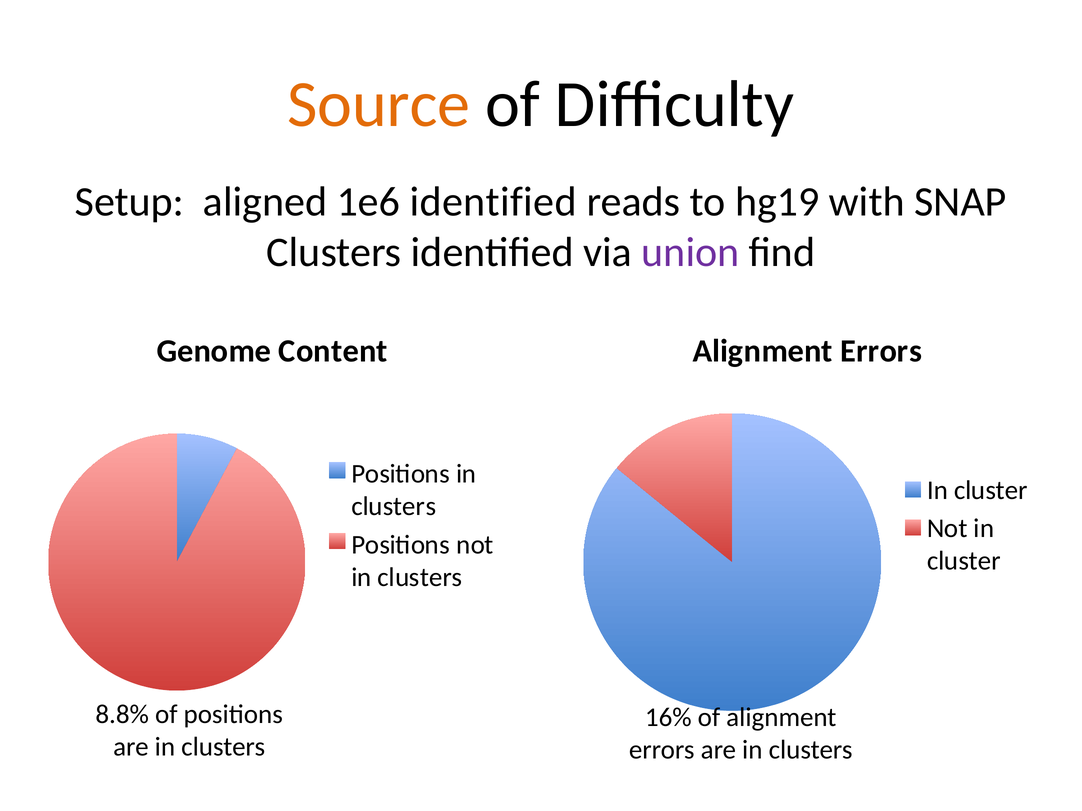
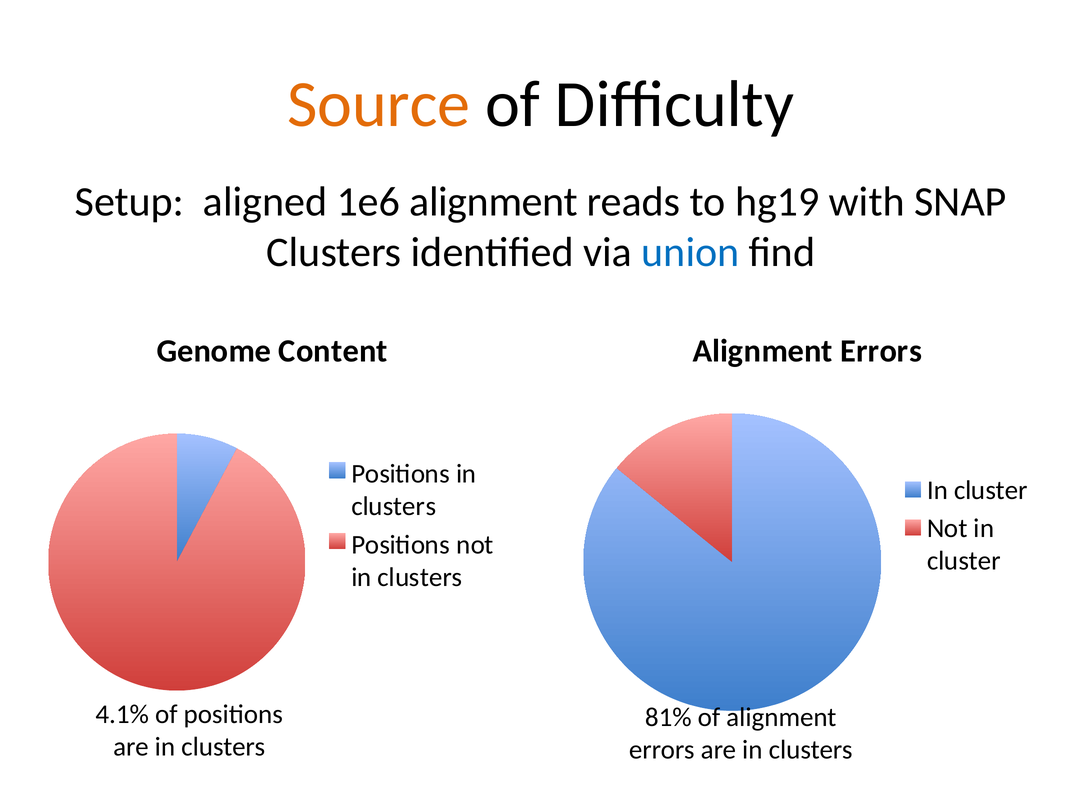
1e6 identified: identified -> alignment (494, 202)
union colour: purple -> blue (690, 252)
8.8%: 8.8% -> 4.1% (122, 715)
16%: 16% -> 81% (668, 718)
